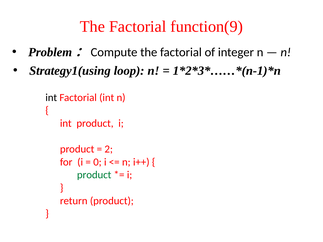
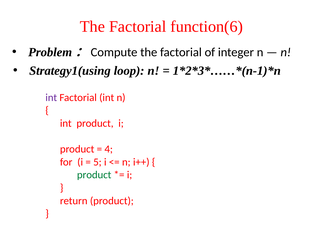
function(9: function(9 -> function(6 (207, 27)
int colour: black -> purple (51, 98)
2: 2 -> 4 (109, 149)
0: 0 -> 5 (97, 162)
